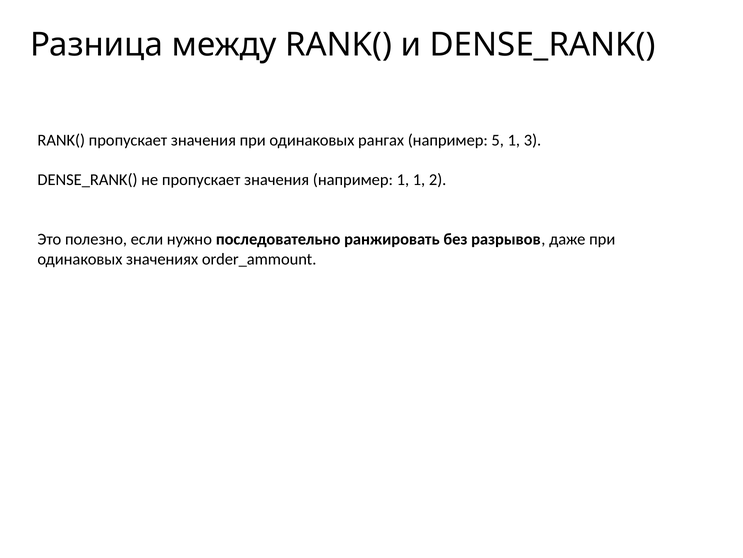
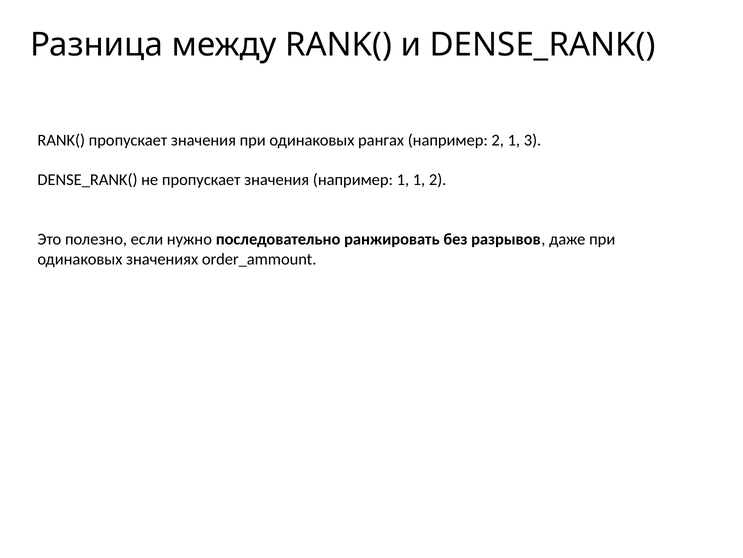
например 5: 5 -> 2 (498, 140)
